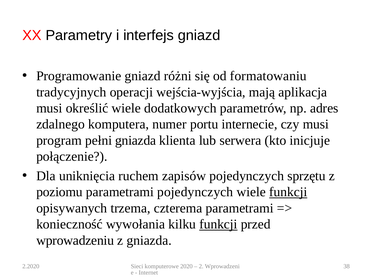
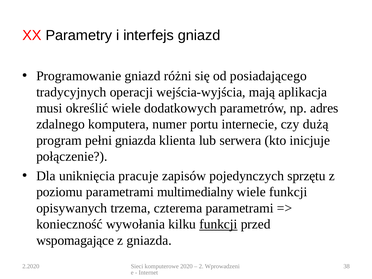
formatowaniu: formatowaniu -> posiadającego (268, 76)
czy musi: musi -> dużą (316, 124)
ruchem: ruchem -> pracuje (138, 176)
parametrami pojedynczych: pojedynczych -> multimedialny (195, 192)
funkcji underline: present -> none (288, 192)
wprowadzeniu: wprowadzeniu -> wspomagające (75, 240)
